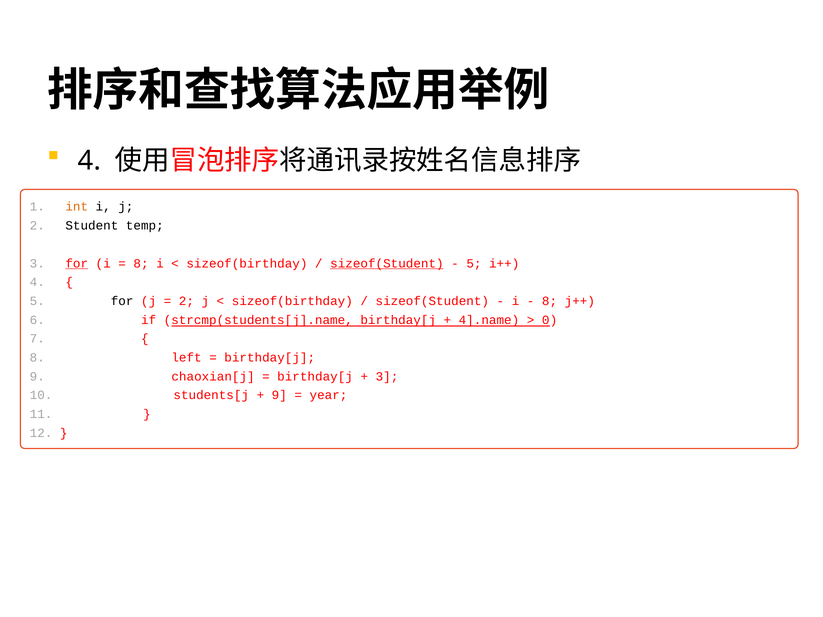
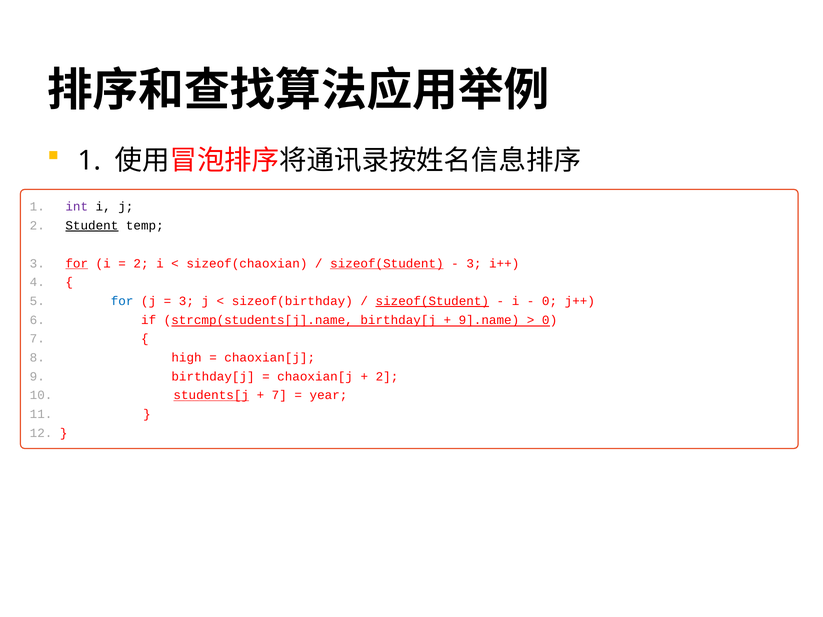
4: 4 -> 1 (90, 161)
int colour: orange -> purple (77, 207)
Student underline: none -> present (92, 226)
8: 8 -> 2 (141, 263)
sizeof(birthday: sizeof(birthday -> sizeof(chaoxian (247, 263)
5: 5 -> 3 (474, 263)
for colour: black -> blue (122, 301)
2: 2 -> 3 (186, 301)
sizeof(Student underline: none -> present (432, 301)
8: 8 -> 0 (550, 301)
4].name: 4].name -> 9].name (489, 320)
left: left -> high (187, 358)
birthday[j: birthday[j -> chaoxian[j (270, 358)
chaoxian[j: chaoxian[j -> birthday[j (213, 377)
birthday[j: birthday[j -> chaoxian[j (315, 377)
3: 3 -> 2 (387, 377)
students[j underline: none -> present (211, 395)
9: 9 -> 7 (279, 395)
